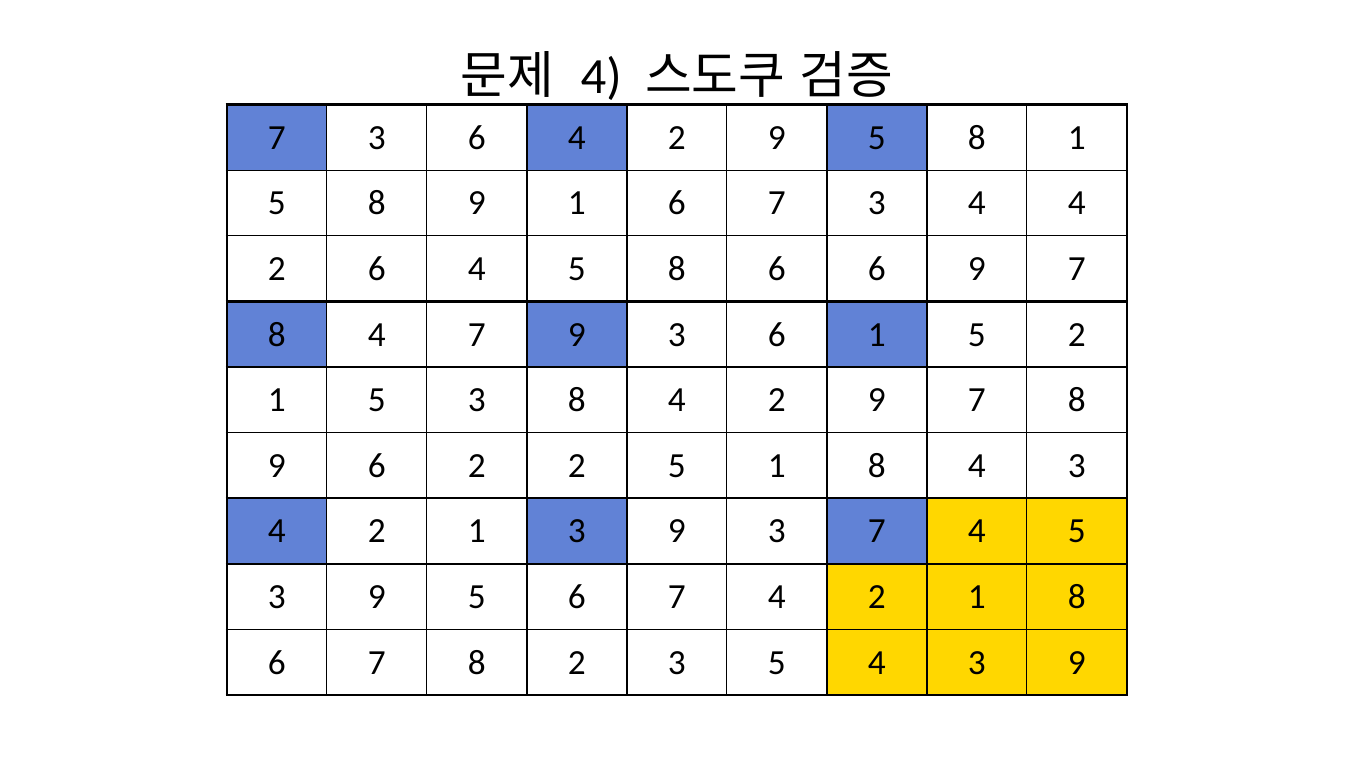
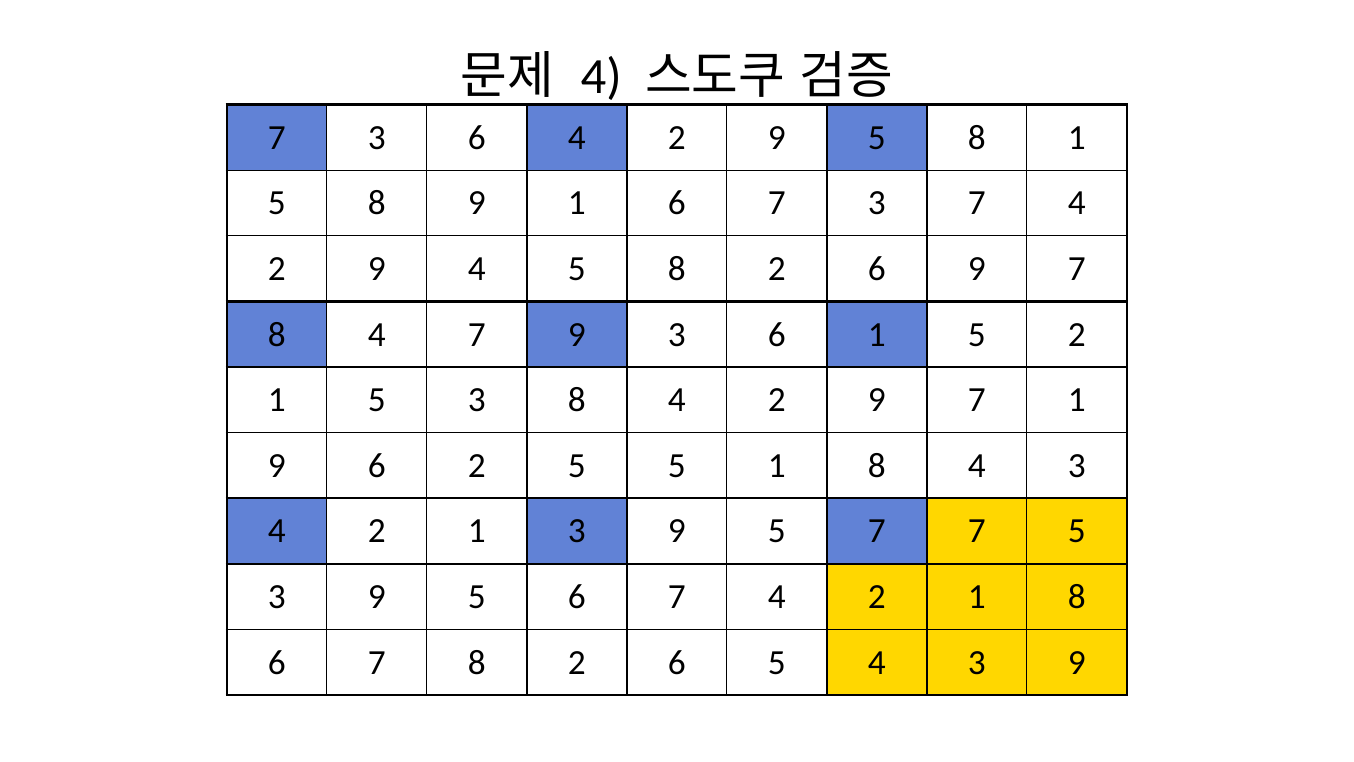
7 3 4: 4 -> 7 (977, 203)
6: 6 -> 9 (377, 269)
5 8 6: 6 -> 2 (777, 269)
2 9 7 8: 8 -> 1 (1077, 400)
2 2: 2 -> 5 (577, 466)
1 3 9 3: 3 -> 5 (777, 531)
4: 4 -> 7 (977, 531)
7 8 2 3: 3 -> 6 (677, 662)
